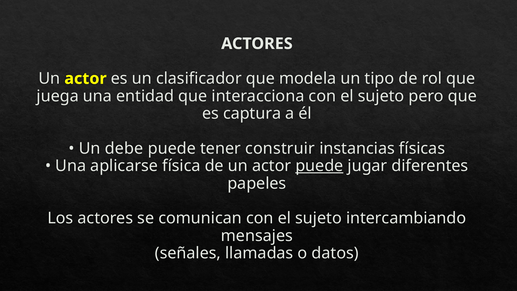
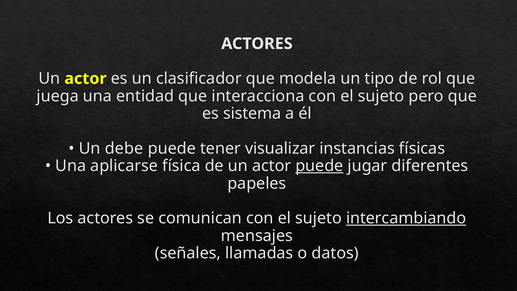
captura: captura -> sistema (252, 113)
construir: construir -> visualizar (280, 148)
intercambiando underline: none -> present (406, 218)
